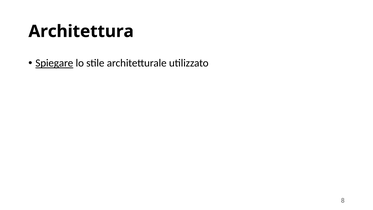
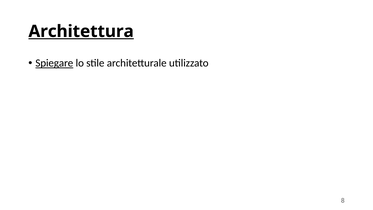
Architettura underline: none -> present (81, 31)
